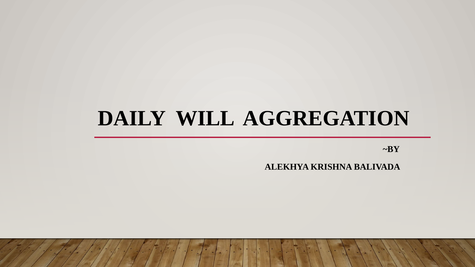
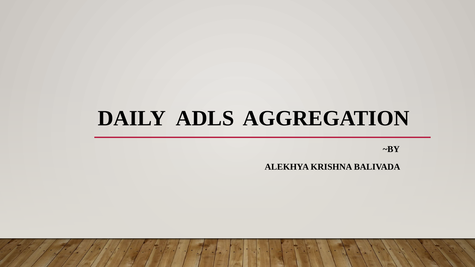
WILL: WILL -> ADLS (205, 118)
